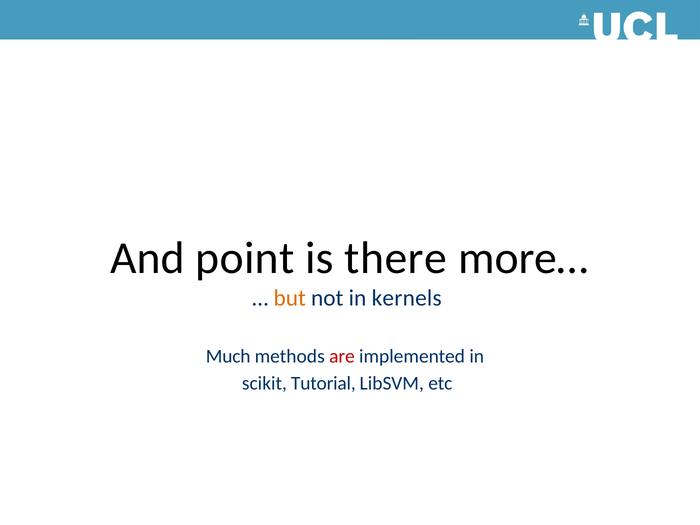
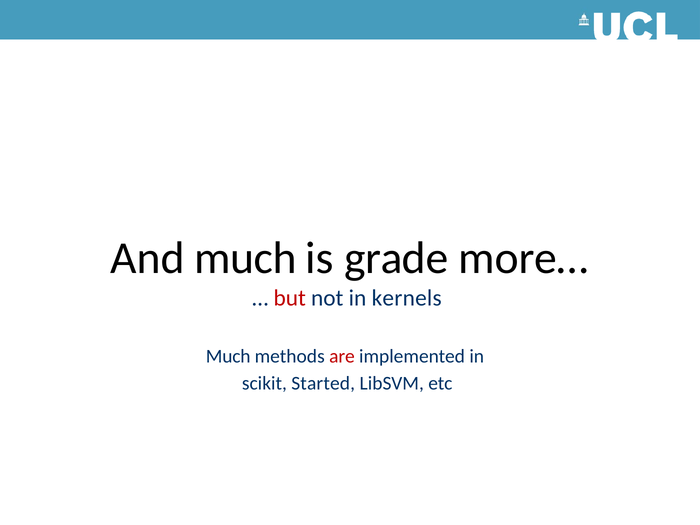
And point: point -> much (245, 258)
there: there -> grade (396, 258)
but colour: orange -> red (290, 298)
Tutorial: Tutorial -> Started (323, 383)
